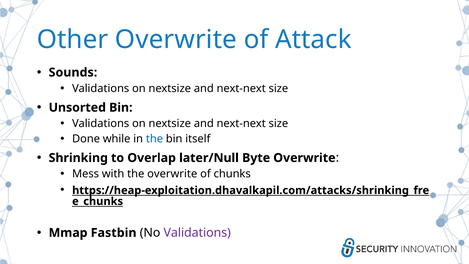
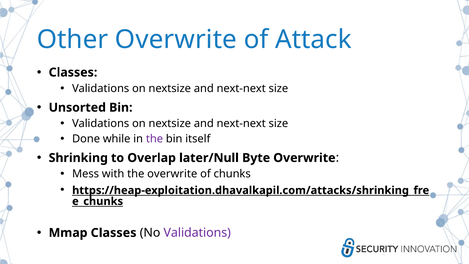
Sounds: Sounds -> Classes (73, 72)
the colour: blue -> purple (154, 139)
Mmap Fastbin: Fastbin -> Classes (114, 233)
